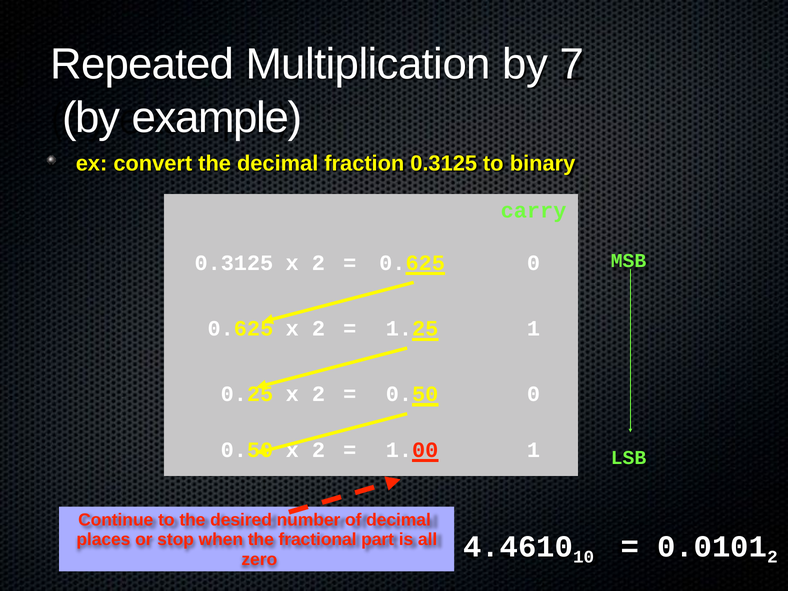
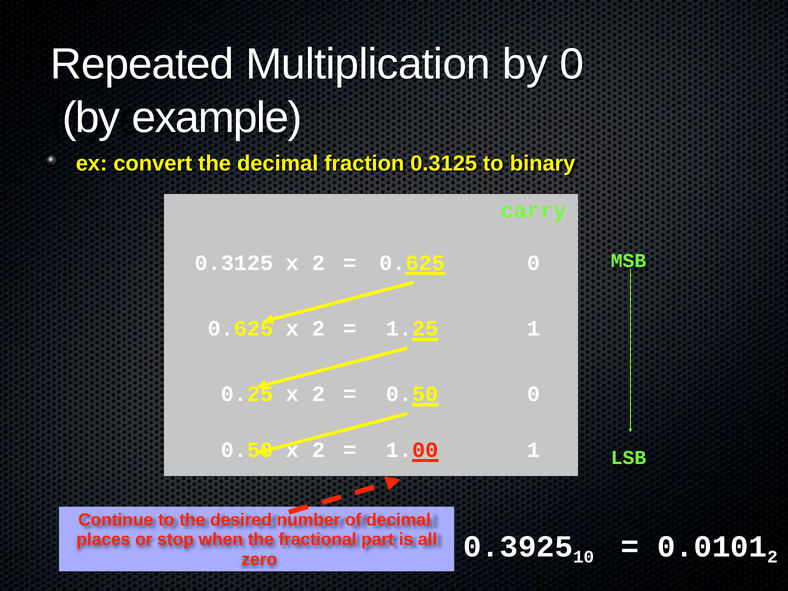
by 7: 7 -> 0 (572, 64)
4.4610: 4.4610 -> 0.3925 (518, 546)
